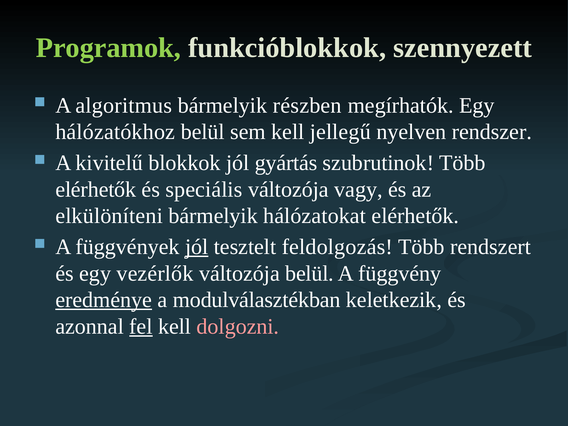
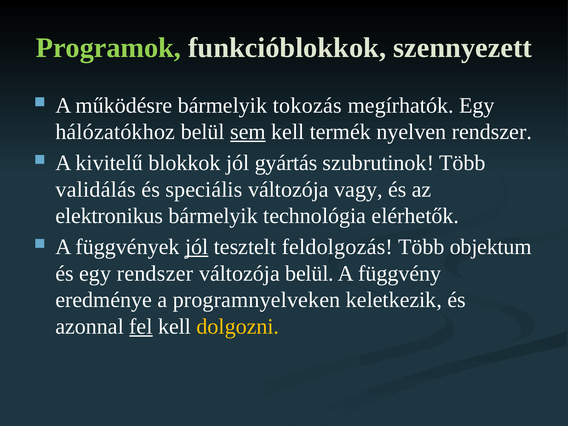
algoritmus: algoritmus -> működésre (124, 105)
részben: részben -> tokozás (307, 105)
sem underline: none -> present (248, 132)
jellegű: jellegű -> termék (340, 132)
elérhetők: elérhetők -> validálás (96, 189)
elkülöníteni: elkülöníteni -> elektronikus (109, 216)
hálózatokat: hálózatokat -> technológia (315, 216)
rendszert: rendszert -> objektum (491, 247)
egy vezérlők: vezérlők -> rendszer (155, 273)
eredménye underline: present -> none (104, 300)
modulválasztékban: modulválasztékban -> programnyelveken (257, 300)
dolgozni colour: pink -> yellow (238, 326)
